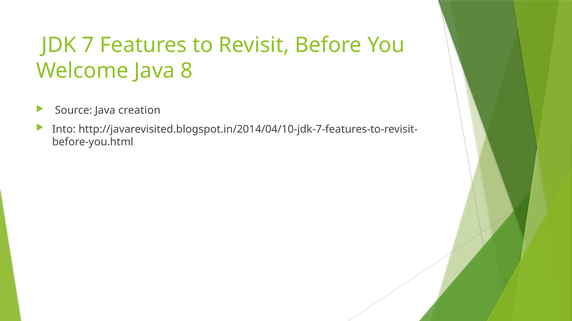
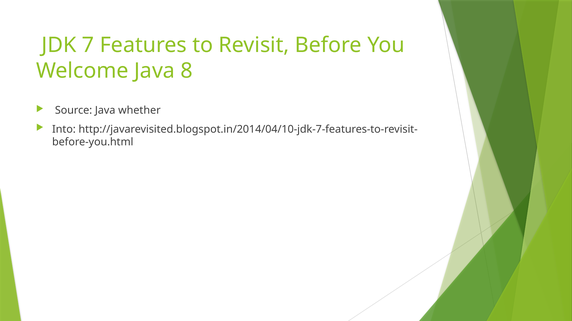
creation: creation -> whether (139, 111)
